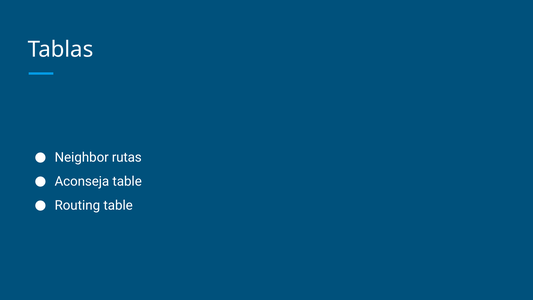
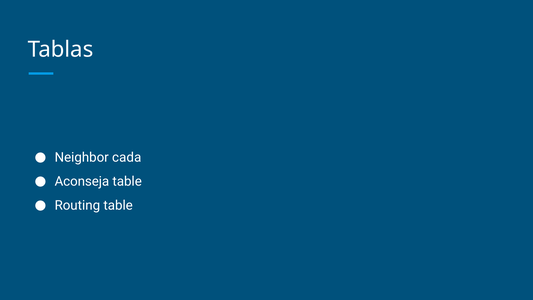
rutas: rutas -> cada (127, 157)
